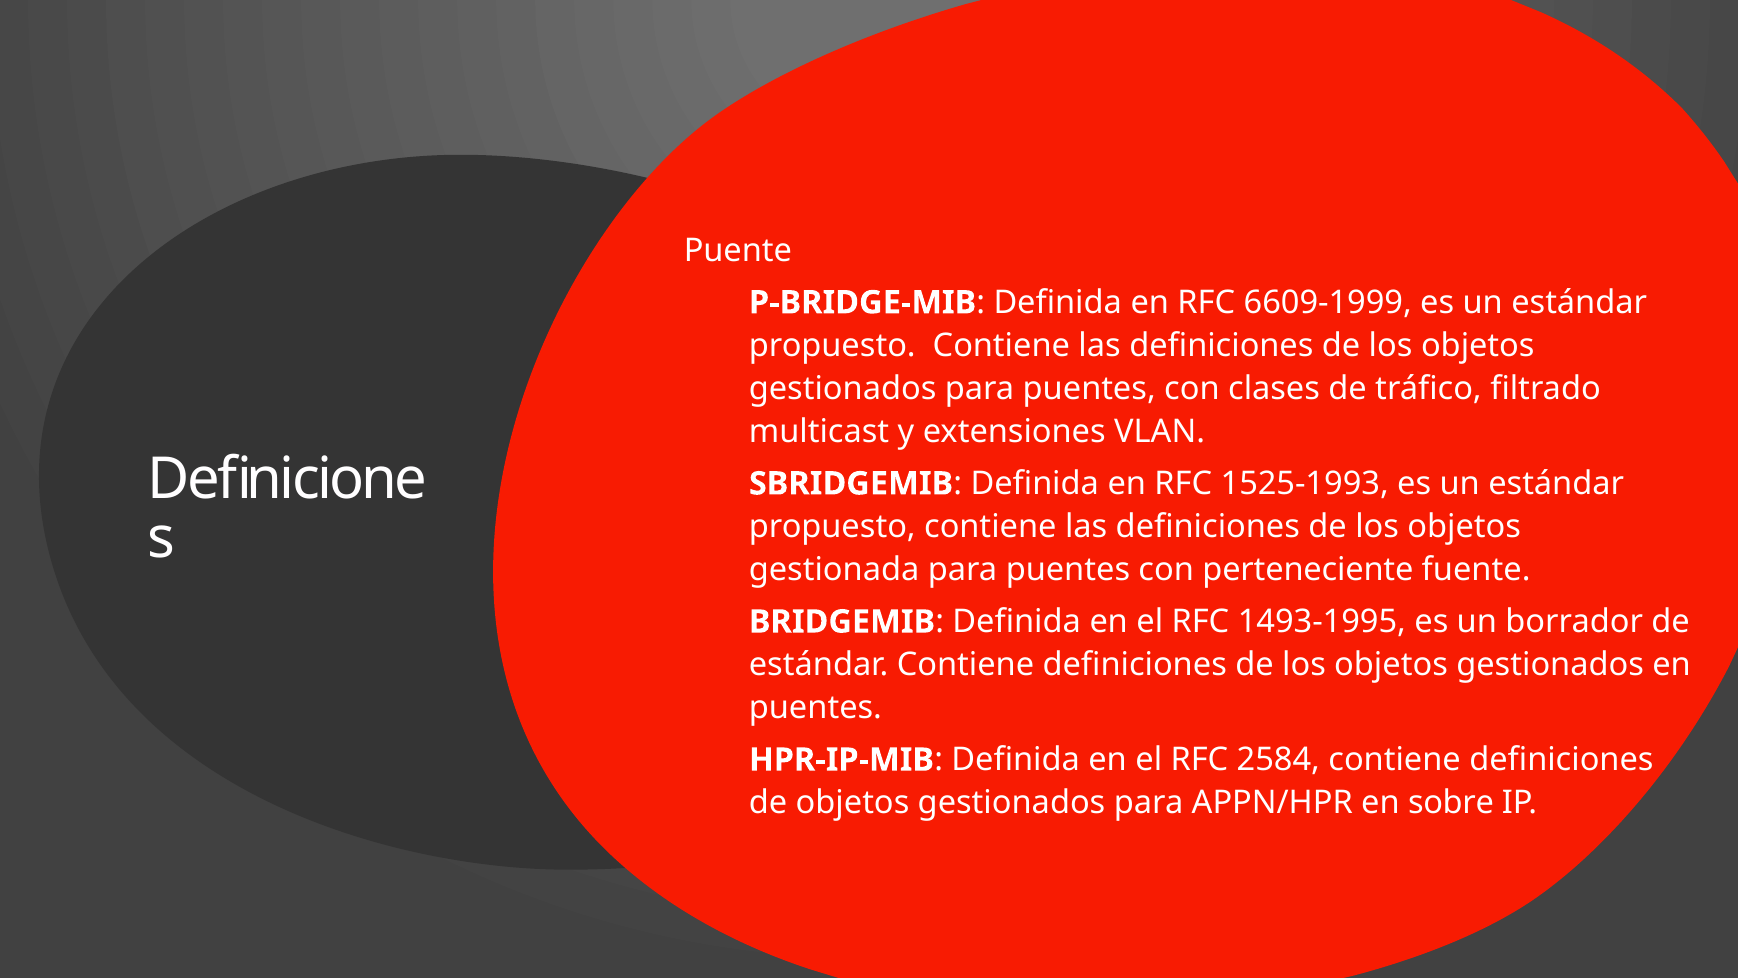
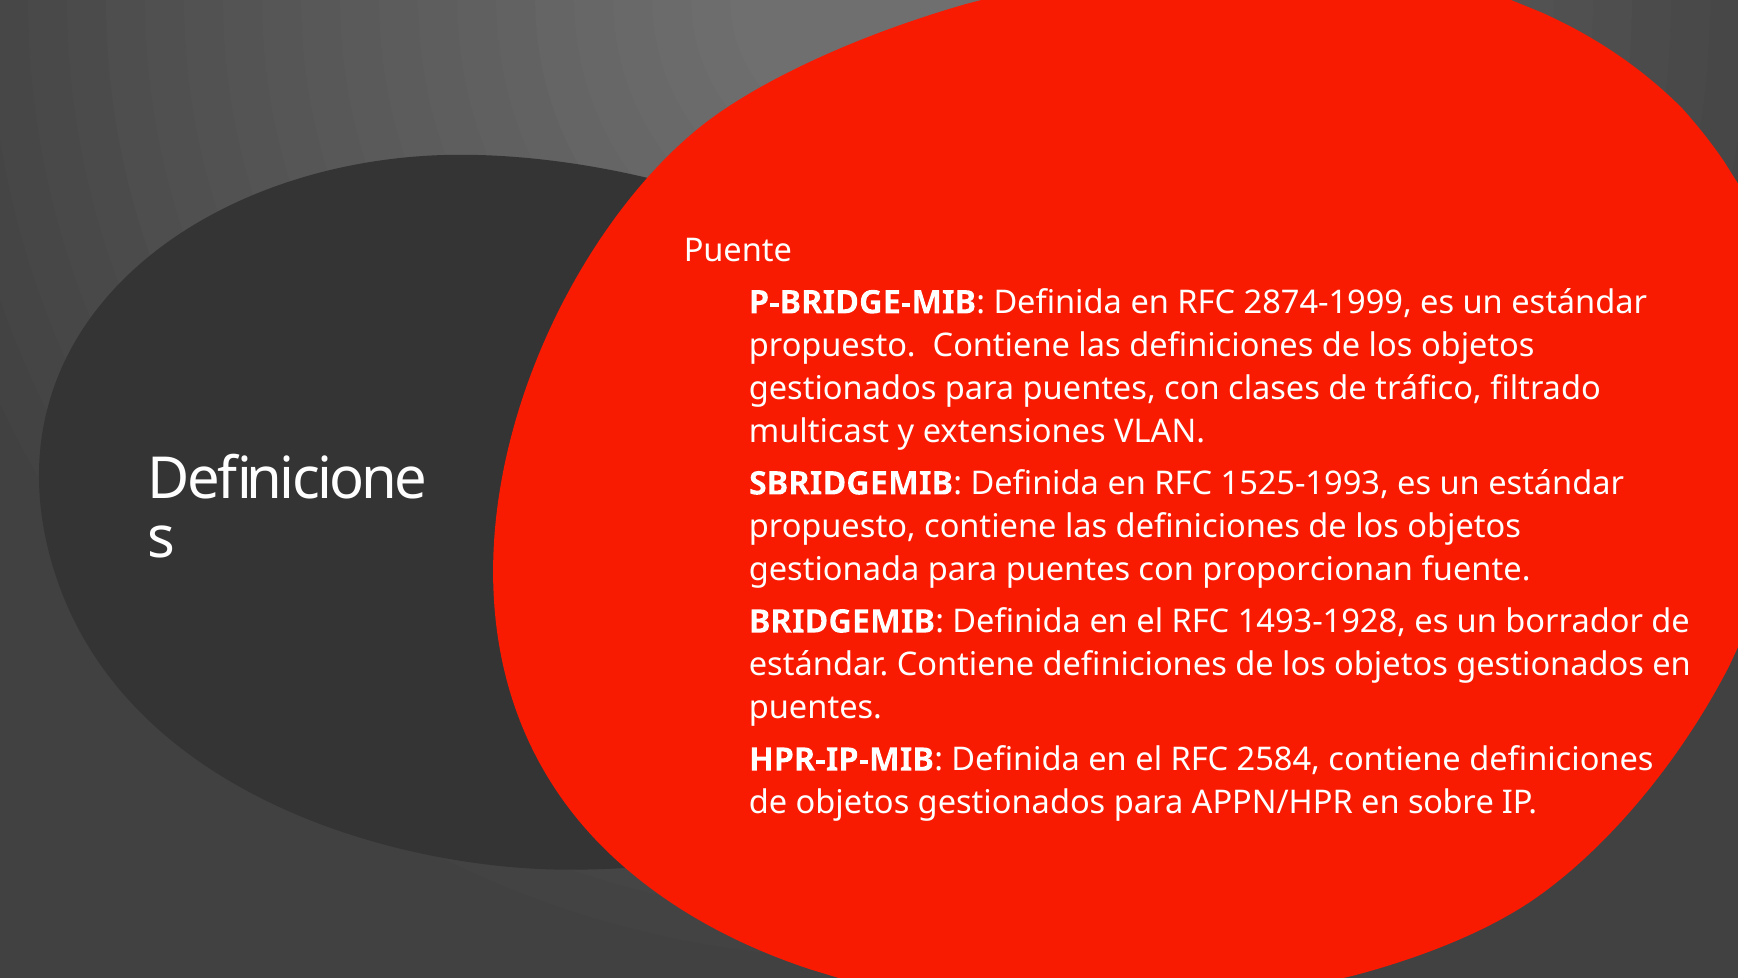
6609-1999: 6609-1999 -> 2874-1999 (1328, 302)
perteneciente: perteneciente -> proporcionan (1308, 570)
1493-1995: 1493-1995 -> 1493-1928 (1322, 622)
